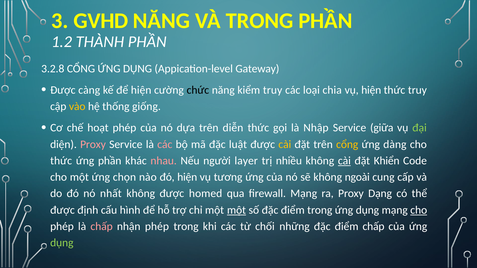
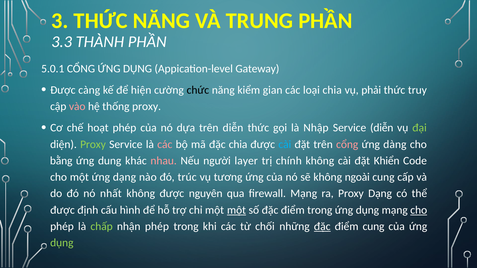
3 GVHD: GVHD -> THỨC (101, 21)
VÀ TRONG: TRONG -> TRUNG (260, 21)
1.2: 1.2 -> 3.3 (62, 42)
3.2.8: 3.2.8 -> 5.0.1 (53, 69)
kiểm truy: truy -> gian (273, 90)
vụ hiện: hiện -> phải (371, 90)
vào colour: yellow -> pink (77, 107)
thống giống: giống -> proxy (147, 107)
Service giữa: giữa -> diễn (382, 128)
Proxy colour: pink -> light green (93, 144)
đặc luật: luật -> chia (238, 144)
cài colour: yellow -> light blue (285, 144)
cổng colour: yellow -> pink (347, 144)
thức: thức -> bằng (61, 161)
ứng phần: phần -> dung (110, 161)
nhiều: nhiều -> chính (289, 161)
cài underline: present -> none (344, 161)
ứng chọn: chọn -> dạng (124, 177)
đó hiện: hiện -> trúc (187, 177)
homed: homed -> nguyên (206, 194)
chấp colour: pink -> light green (102, 227)
đặc underline: none -> present (322, 227)
điểm chấp: chấp -> cung (374, 227)
